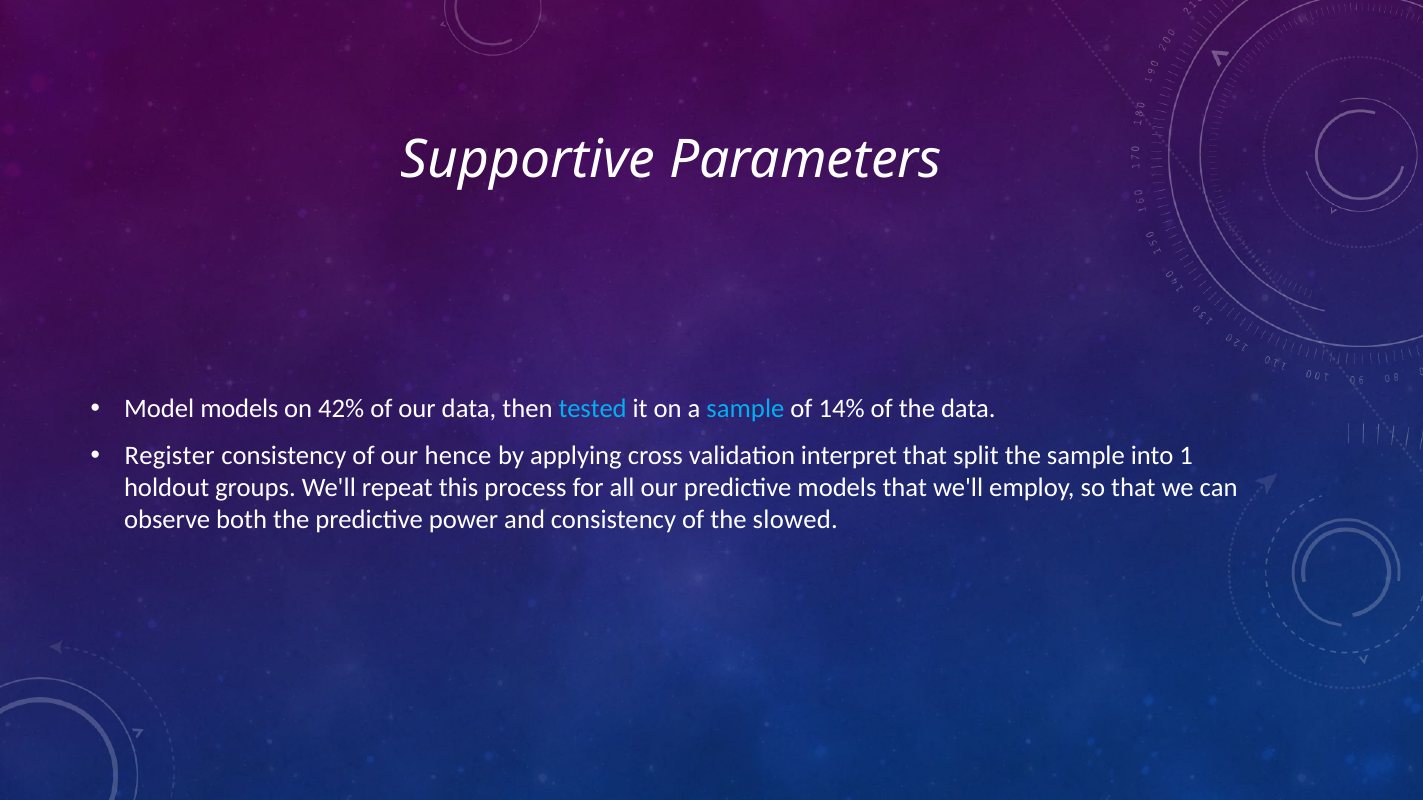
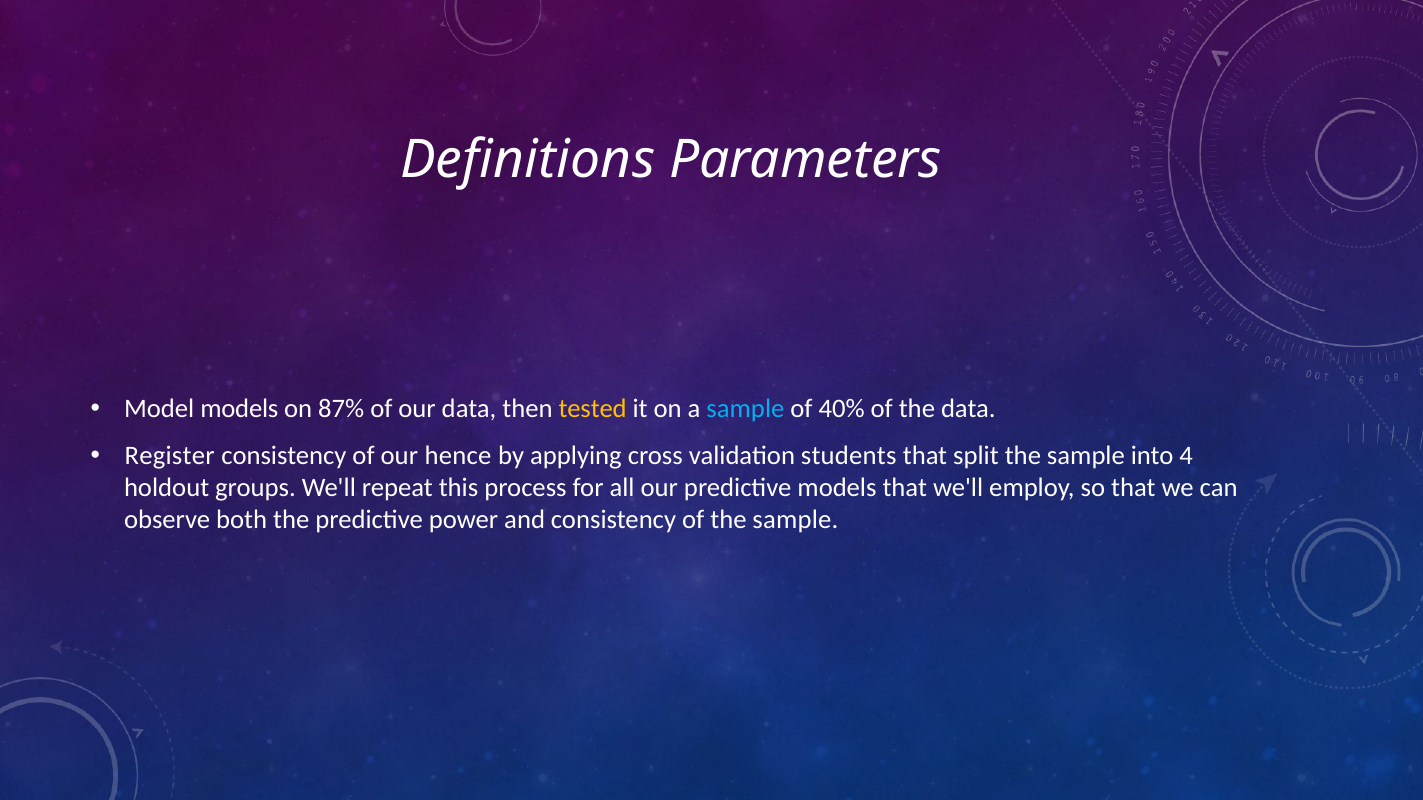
Supportive: Supportive -> Definitions (528, 160)
42%: 42% -> 87% (341, 409)
tested colour: light blue -> yellow (593, 409)
14%: 14% -> 40% (842, 409)
interpret: interpret -> students (849, 456)
1: 1 -> 4 (1186, 456)
of the slowed: slowed -> sample (795, 520)
